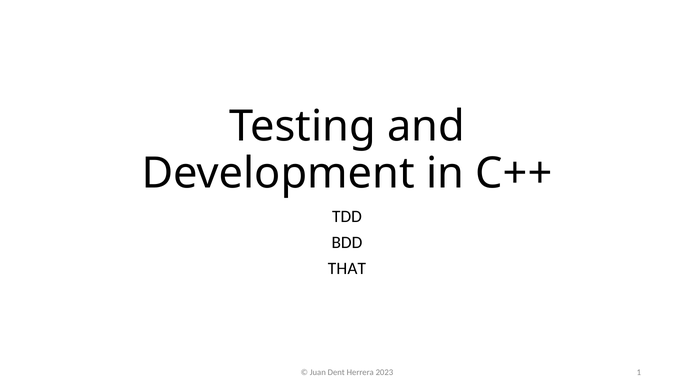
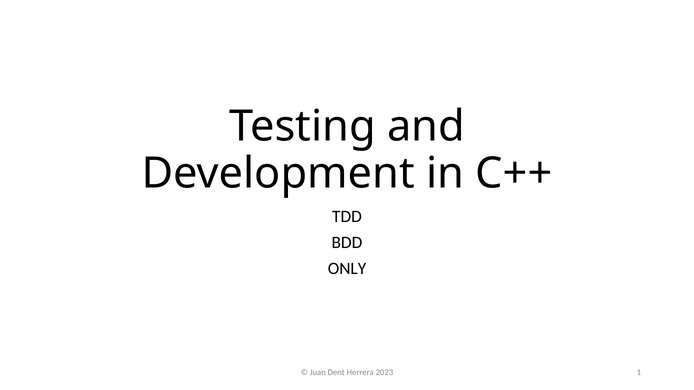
THAT: THAT -> ONLY (347, 269)
